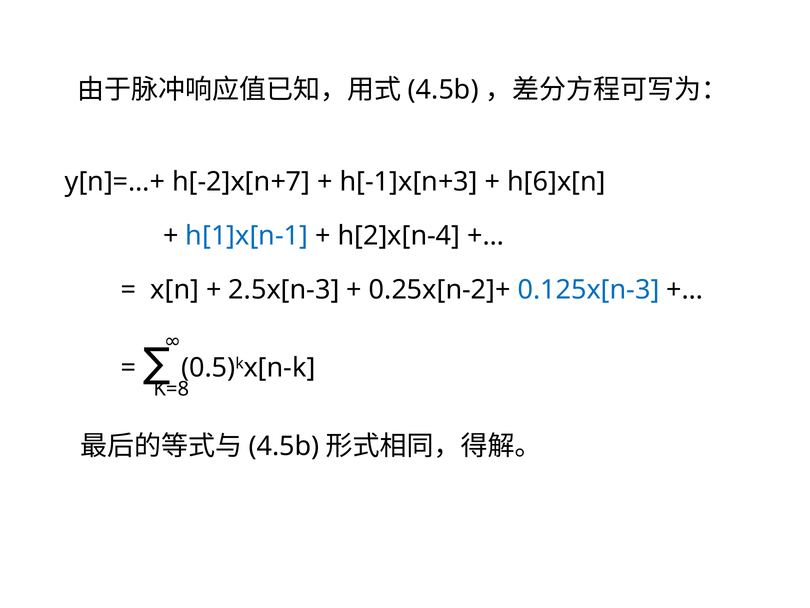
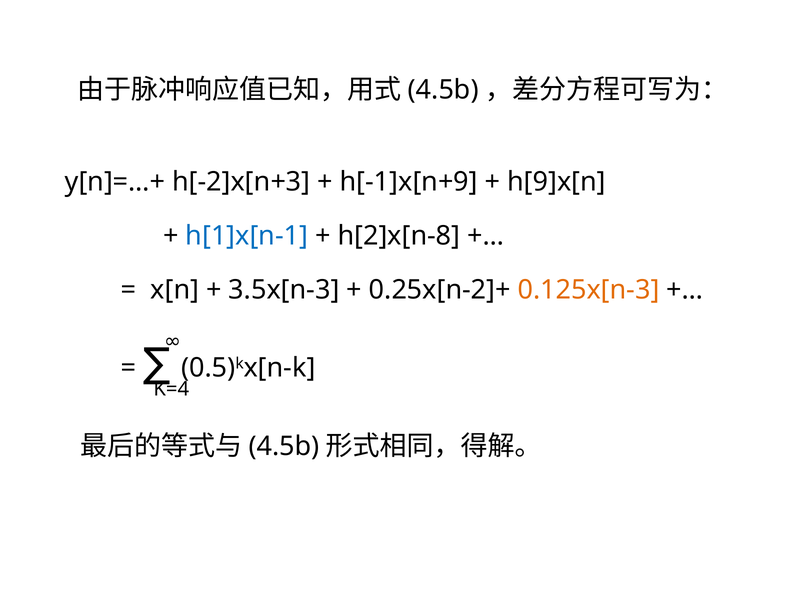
h[-2]x[n+7: h[-2]x[n+7 -> h[-2]x[n+3 (241, 181)
h[-1]x[n+3: h[-1]x[n+3 -> h[-1]x[n+9 (409, 181)
h[6]x[n: h[6]x[n -> h[9]x[n (557, 181)
h[2]x[n-4: h[2]x[n-4 -> h[2]x[n-8 (399, 235)
2.5x[n-3: 2.5x[n-3 -> 3.5x[n-3 (284, 289)
0.125x[n-3 colour: blue -> orange (589, 289)
K=8: K=8 -> K=4 (171, 388)
